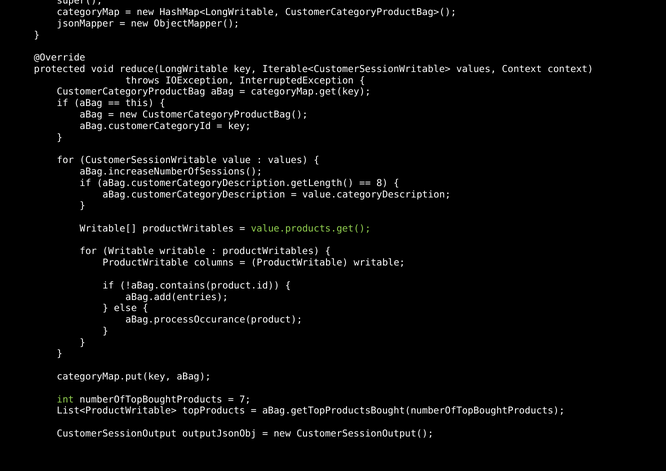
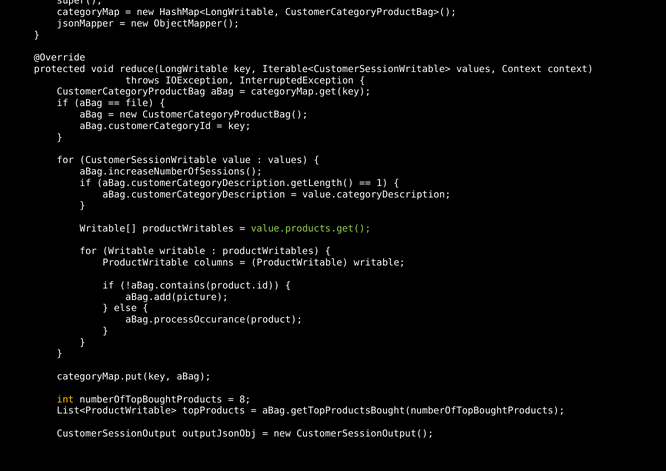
this: this -> file (140, 103)
8: 8 -> 1 (382, 183)
aBag.add(entries: aBag.add(entries -> aBag.add(picture (177, 297)
int colour: light green -> yellow (65, 399)
7: 7 -> 8 (245, 399)
